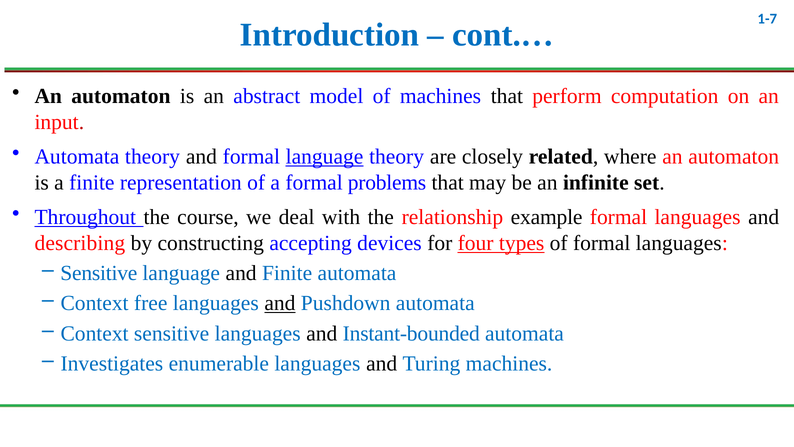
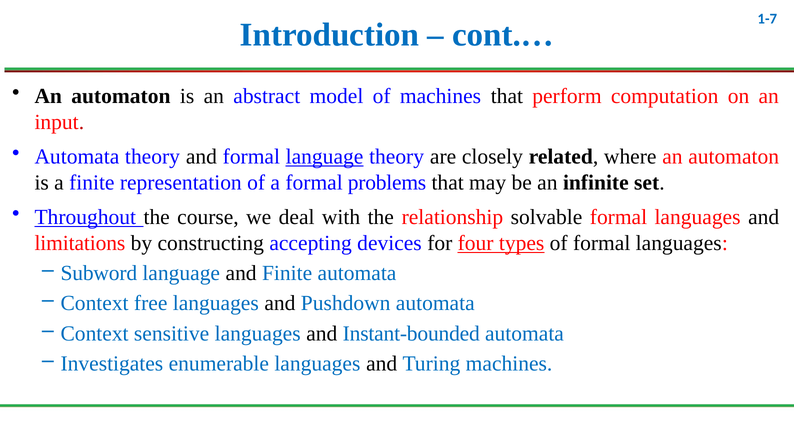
example: example -> solvable (546, 217)
describing: describing -> limitations (80, 243)
Sensitive: Sensitive -> Subword (99, 273)
and underline: present -> none (280, 303)
